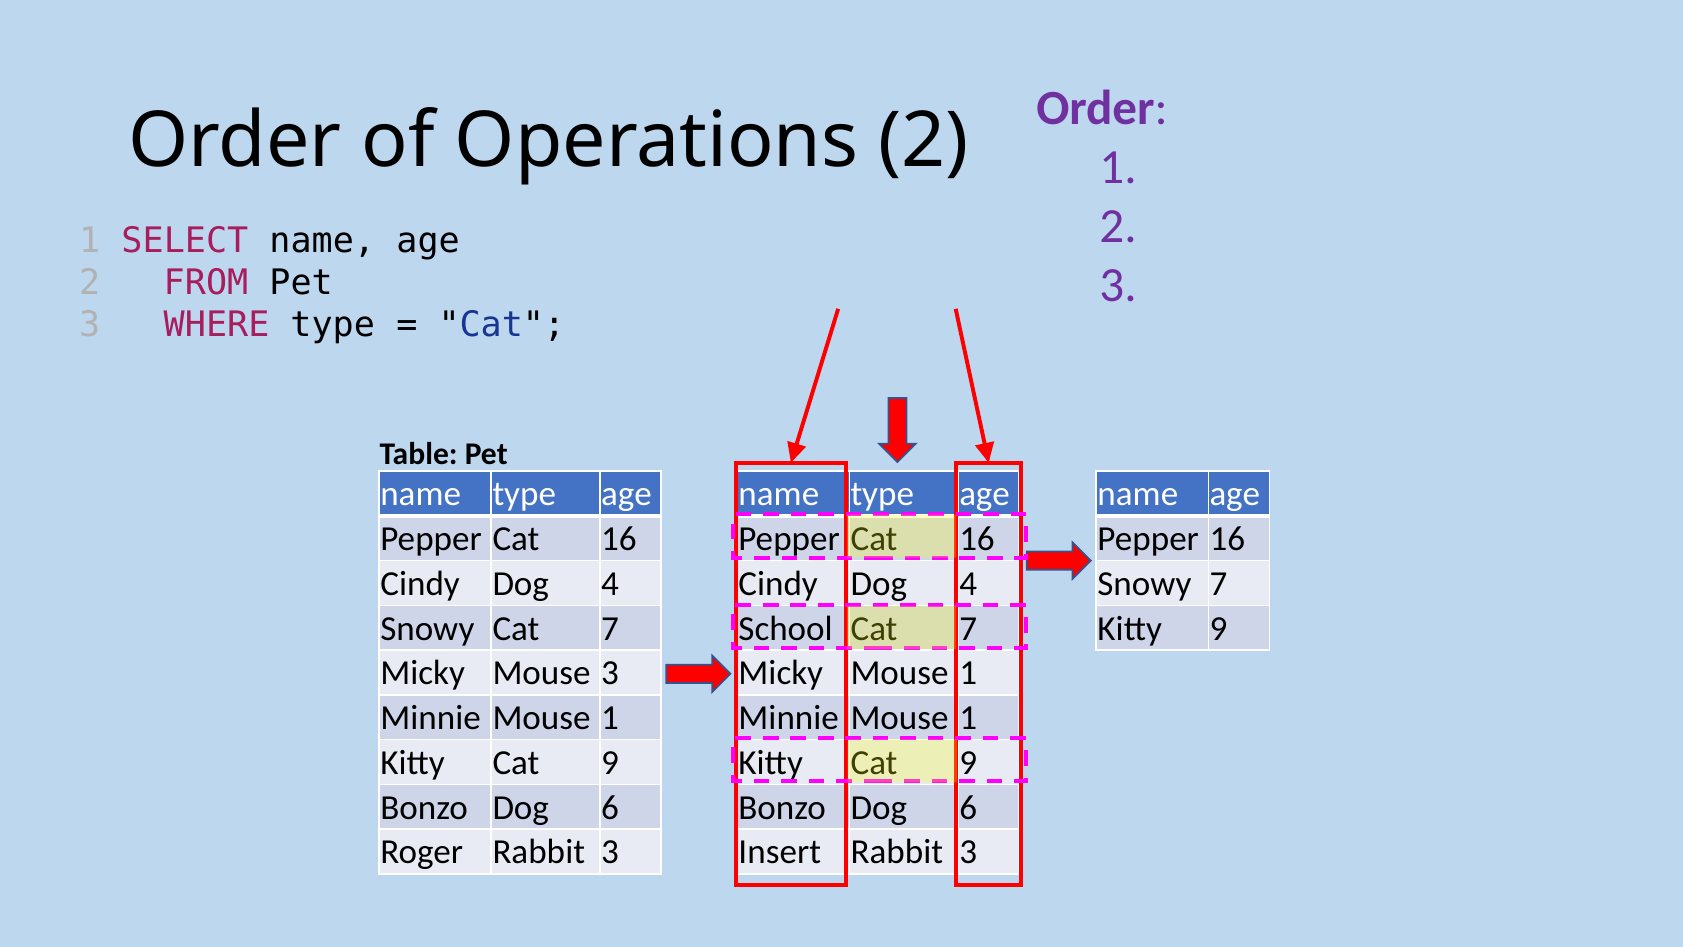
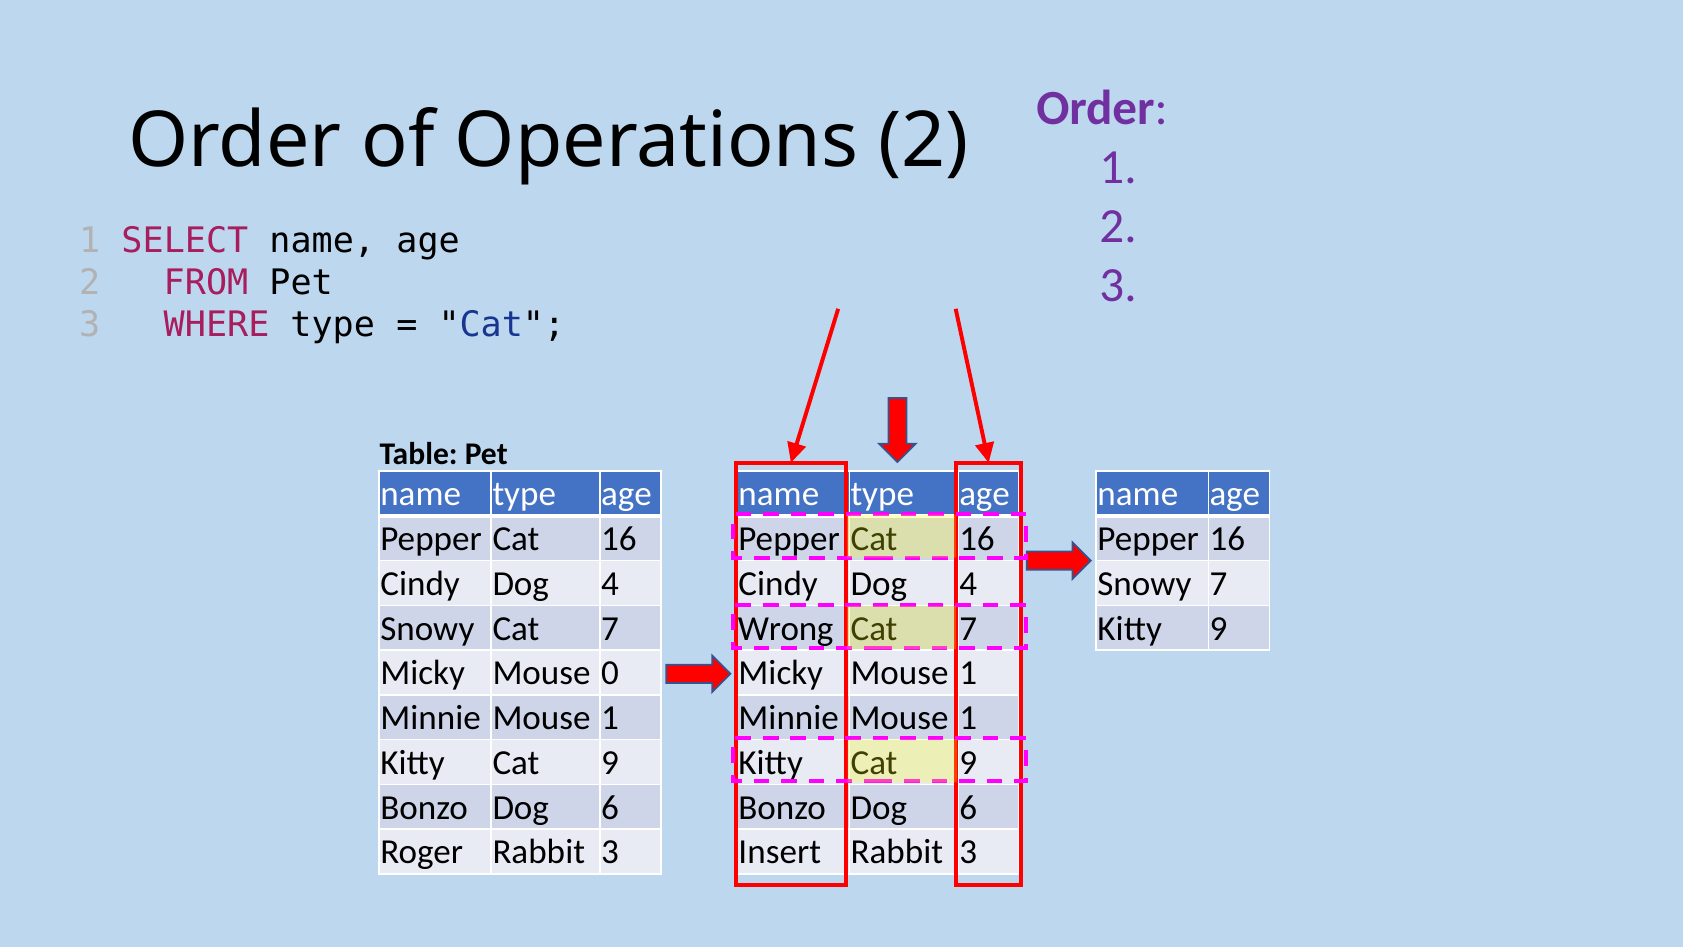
School: School -> Wrong (786, 628)
Mouse 3: 3 -> 0 (610, 673)
